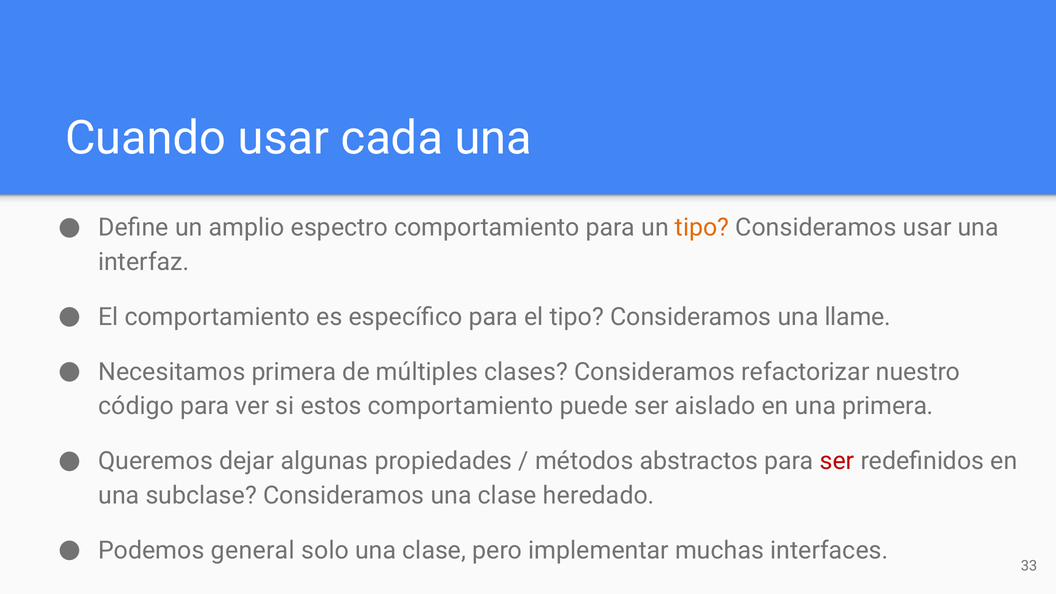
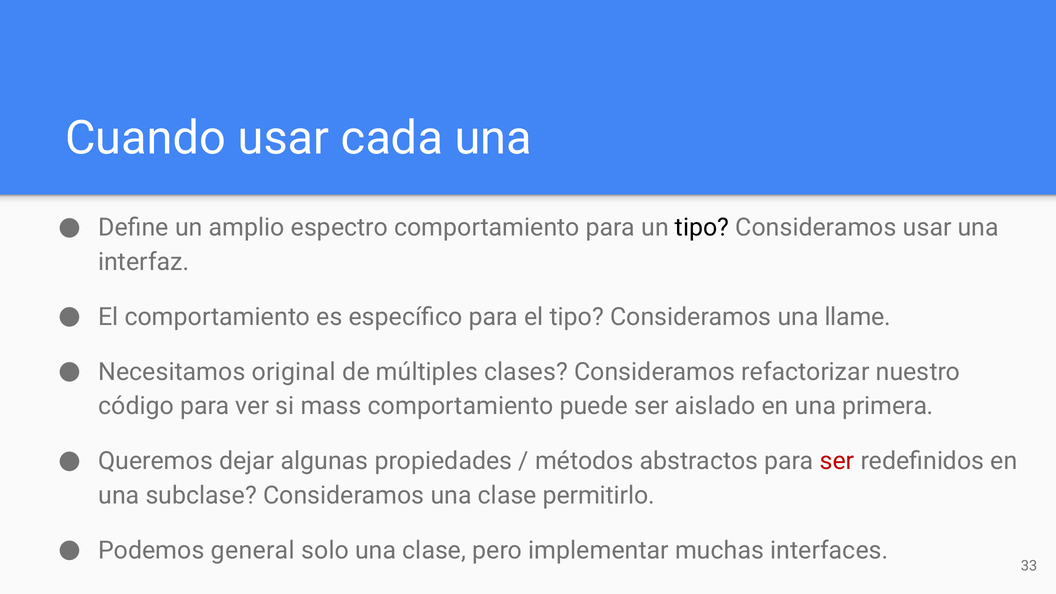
tipo colour: orange -> black (702, 228)
Necesitamos primera: primera -> original (294, 372)
estos: estos -> mass (331, 406)
heredado: heredado -> permitirlo (599, 496)
